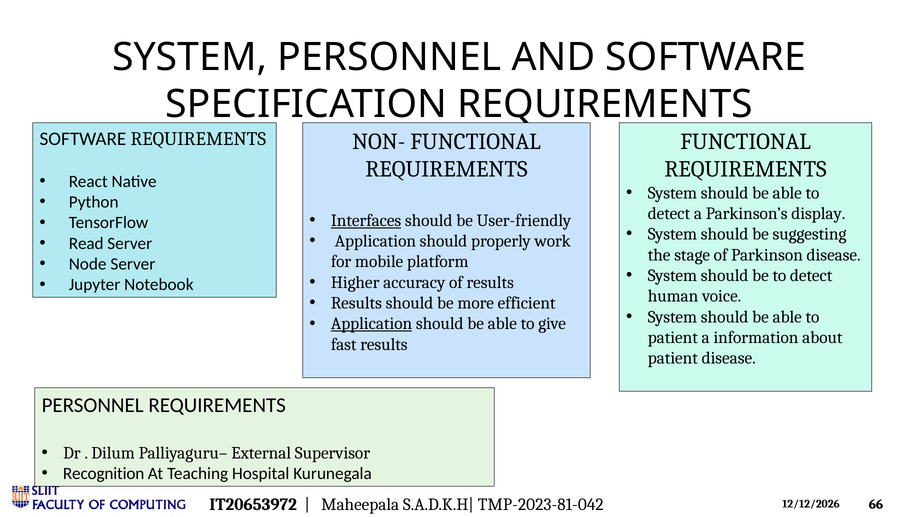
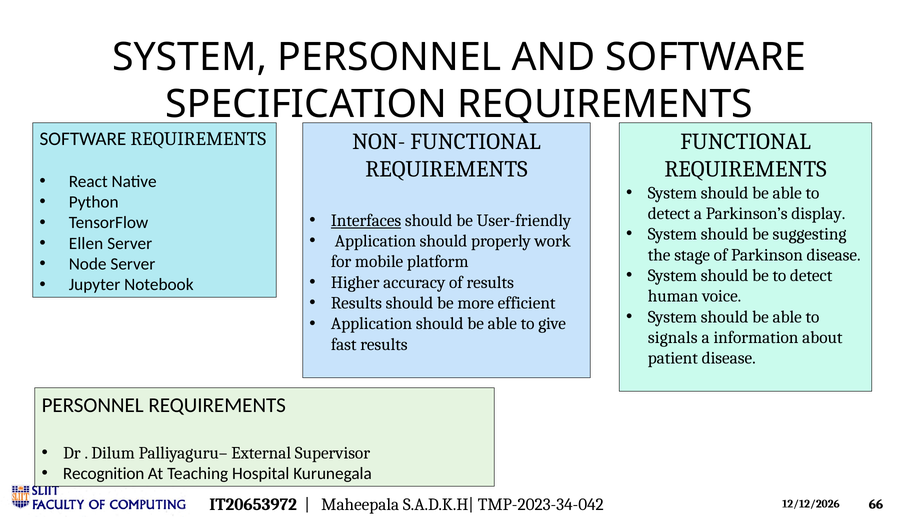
Read: Read -> Ellen (86, 243)
Application underline: present -> none (372, 324)
patient: patient -> signals (673, 338)
TMP-2023-81-042: TMP-2023-81-042 -> TMP-2023-34-042 (541, 504)
